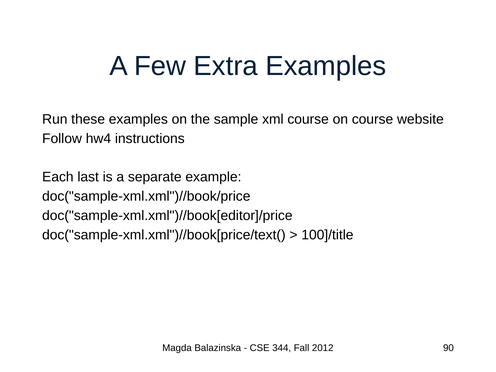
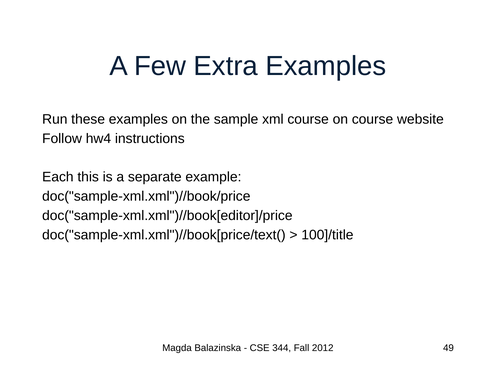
last: last -> this (88, 177)
90: 90 -> 49 (448, 348)
